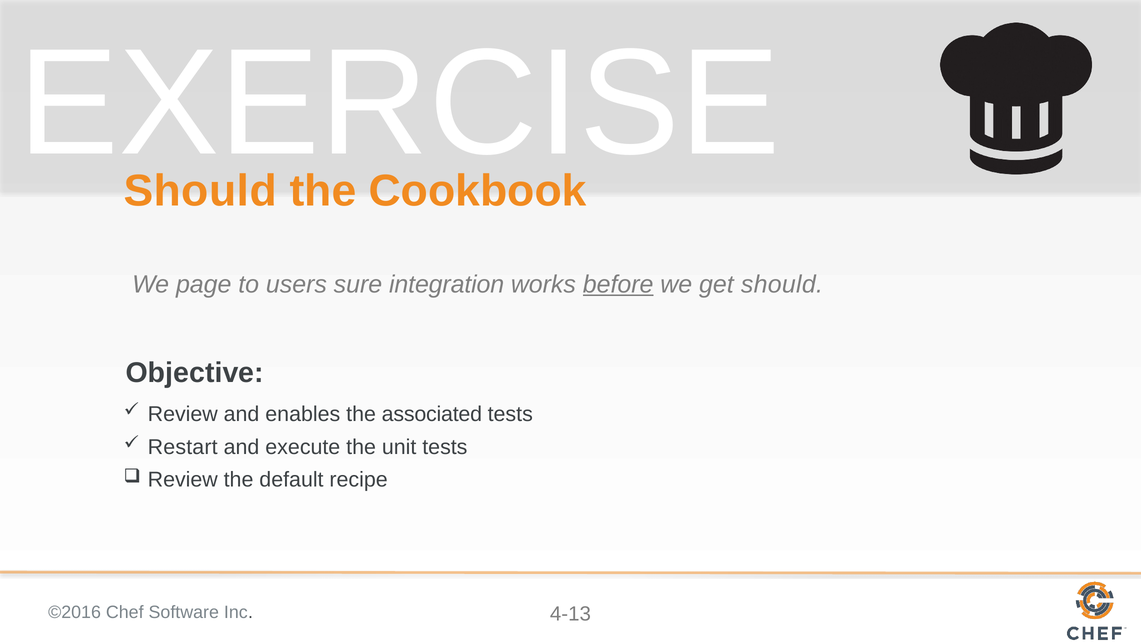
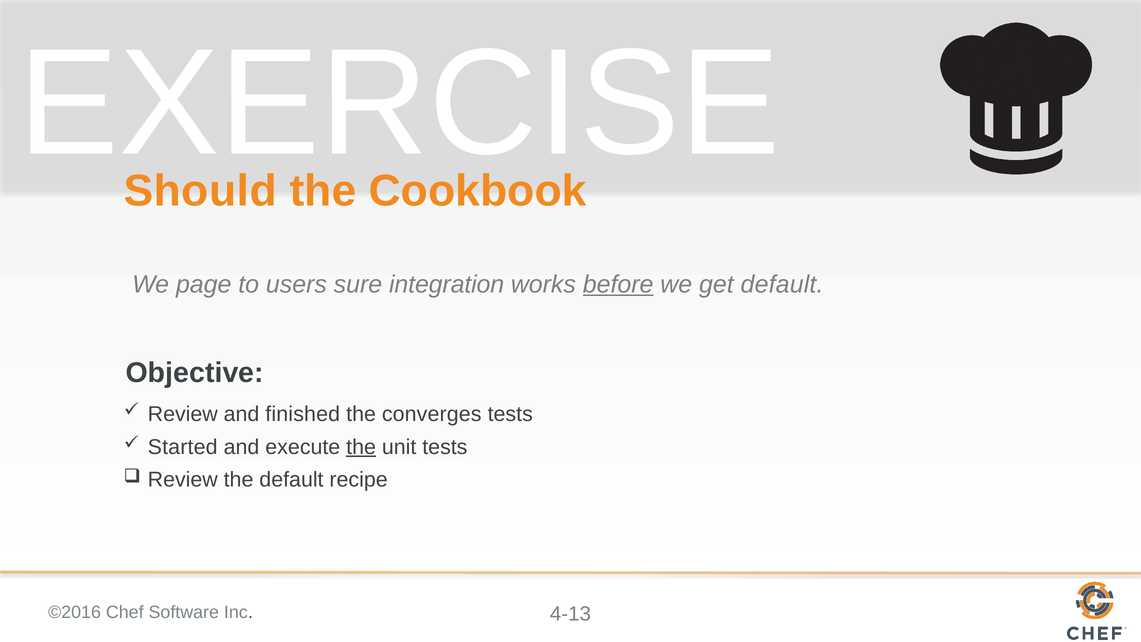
get should: should -> default (782, 284)
enables: enables -> finished (303, 414)
associated: associated -> converges (432, 414)
Restart: Restart -> Started (183, 447)
the underline: none -> present (361, 447)
